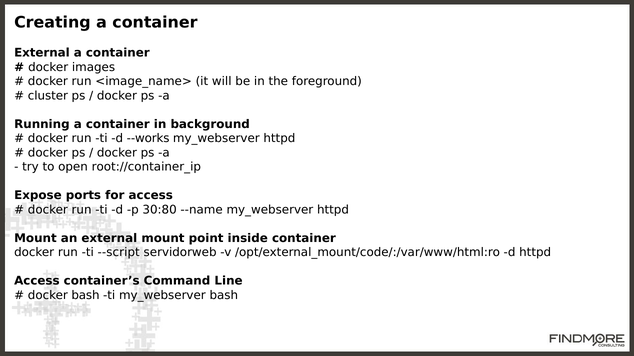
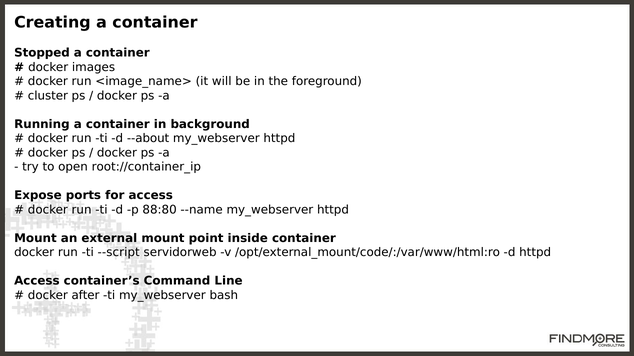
External: External -> Stopped (42, 53)
--works: --works -> --about (148, 139)
30:80: 30:80 -> 88:80 (160, 210)
docker bash: bash -> after (85, 296)
